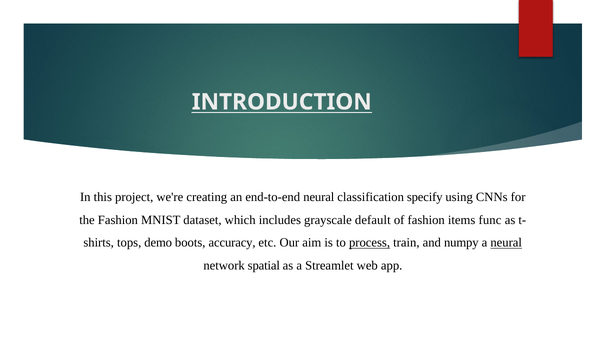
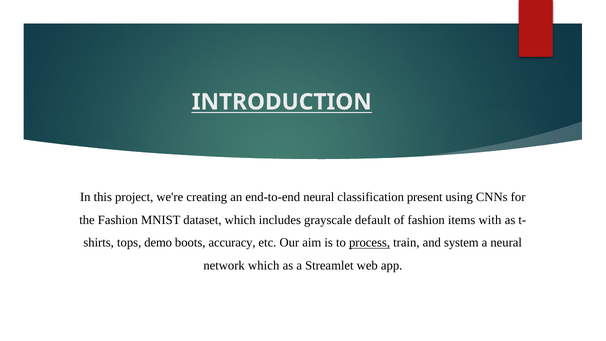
specify: specify -> present (425, 197)
func: func -> with (490, 220)
numpy: numpy -> system (461, 243)
neural underline: present -> none (506, 243)
network spatial: spatial -> which (264, 265)
